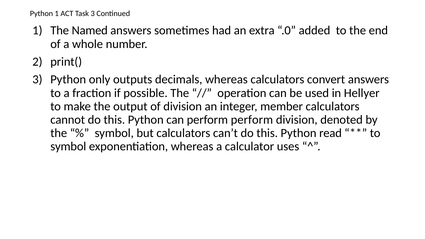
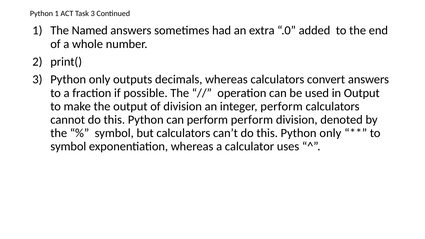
in Hellyer: Hellyer -> Output (362, 93)
integer member: member -> perform (282, 106)
this Python read: read -> only (330, 133)
